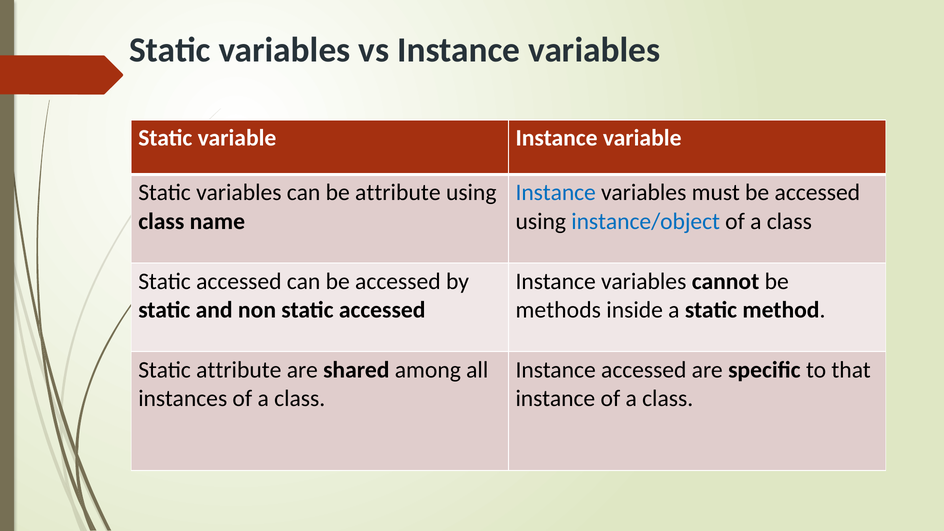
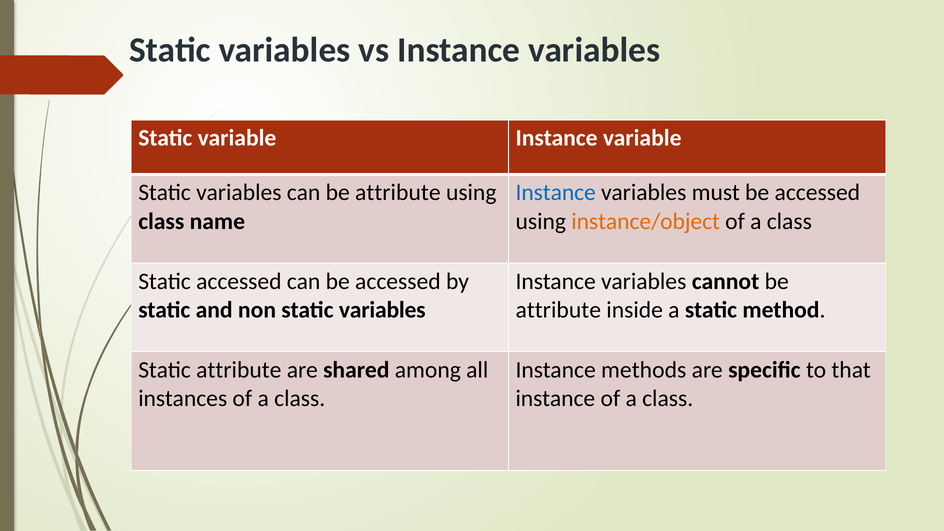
instance/object colour: blue -> orange (646, 221)
non static accessed: accessed -> variables (382, 310)
methods: methods -> attribute (558, 310)
Instance accessed: accessed -> methods (644, 370)
